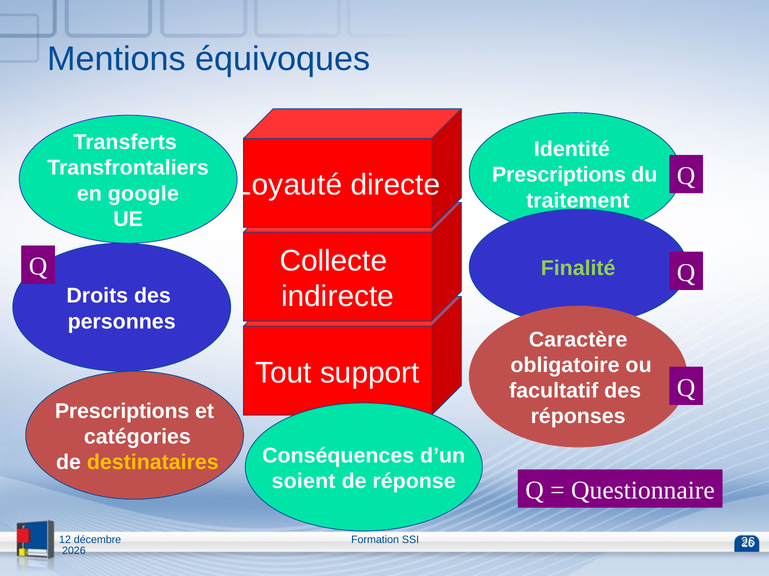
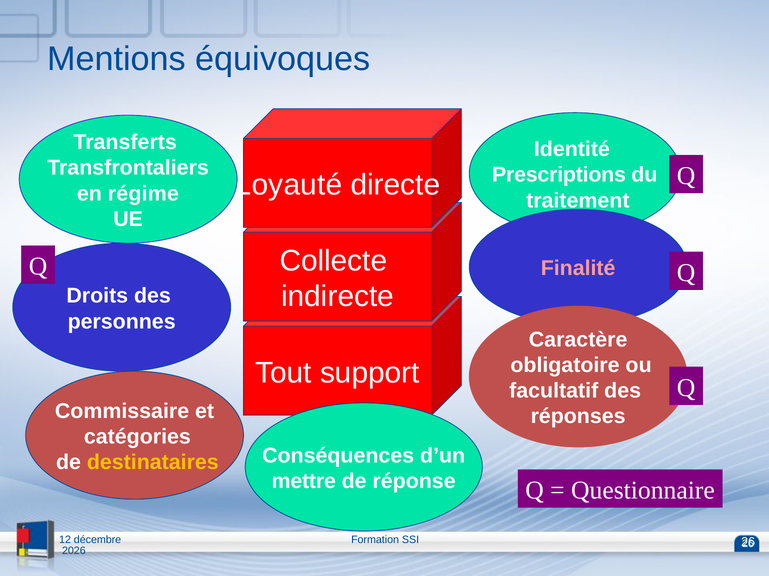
google: google -> régime (143, 194)
Finalité colour: light green -> pink (578, 269)
Prescriptions: Prescriptions -> Commissaire (122, 412)
soient: soient -> mettre (304, 482)
